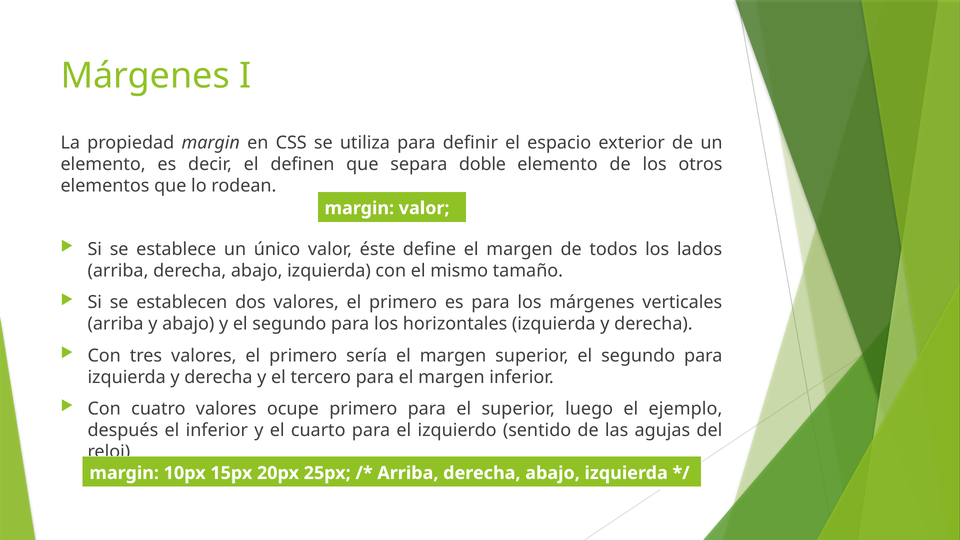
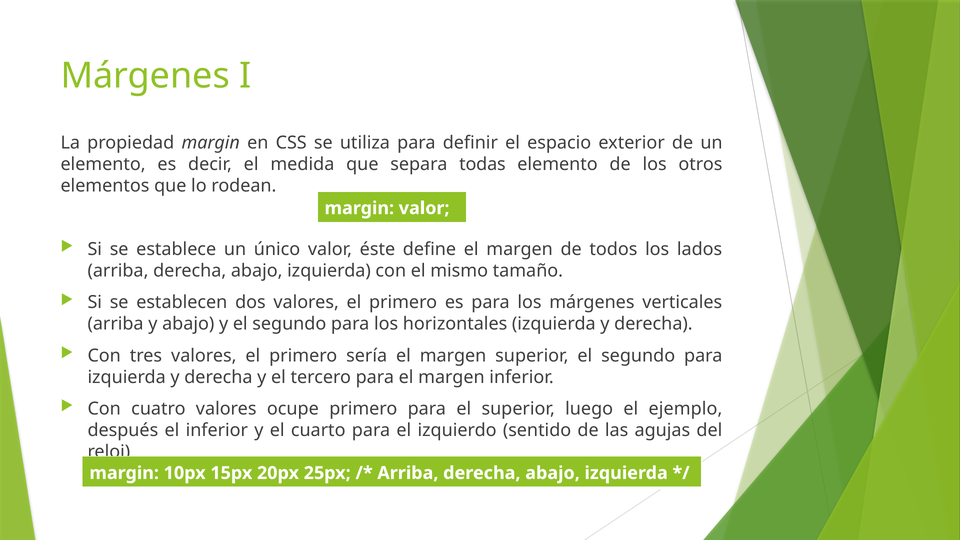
definen: definen -> medida (302, 164)
doble: doble -> todas (482, 164)
